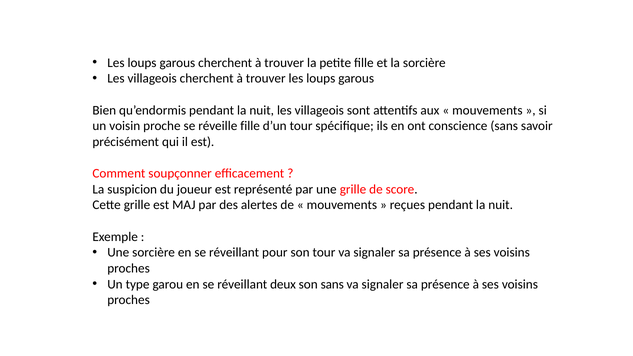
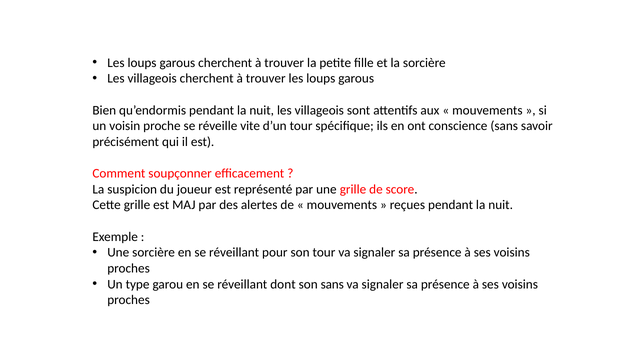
réveille fille: fille -> vite (250, 126)
deux: deux -> dont (283, 284)
